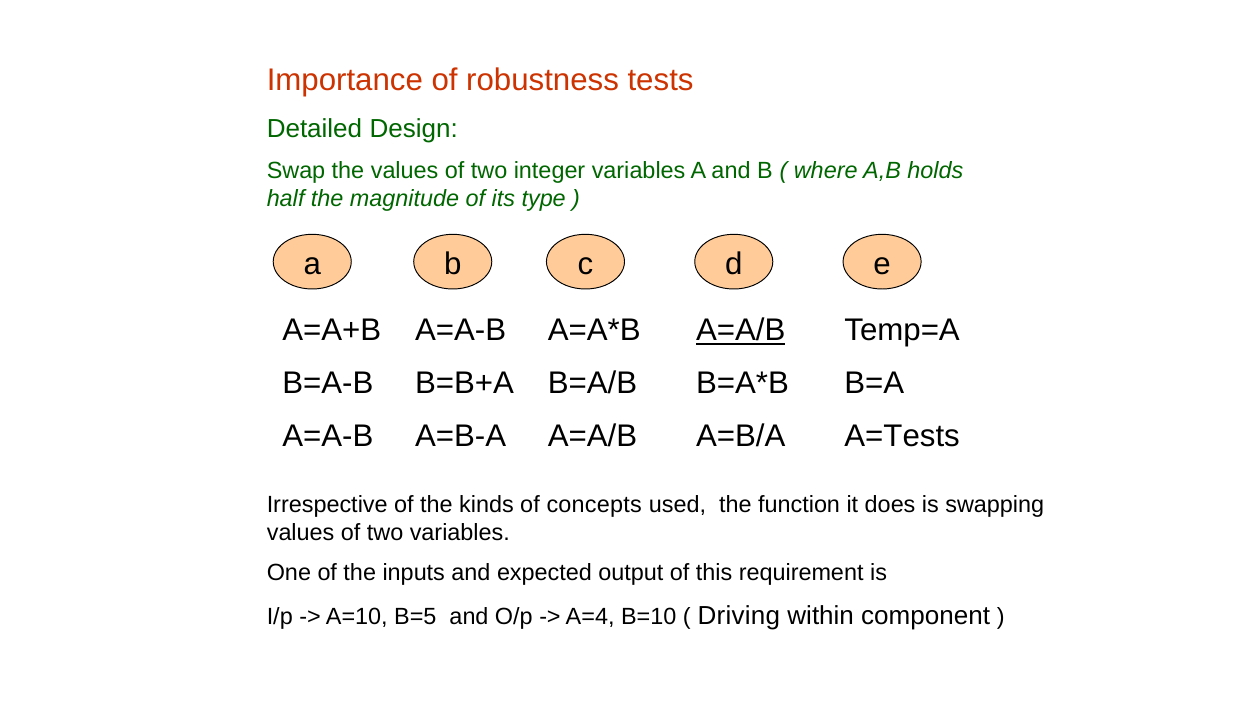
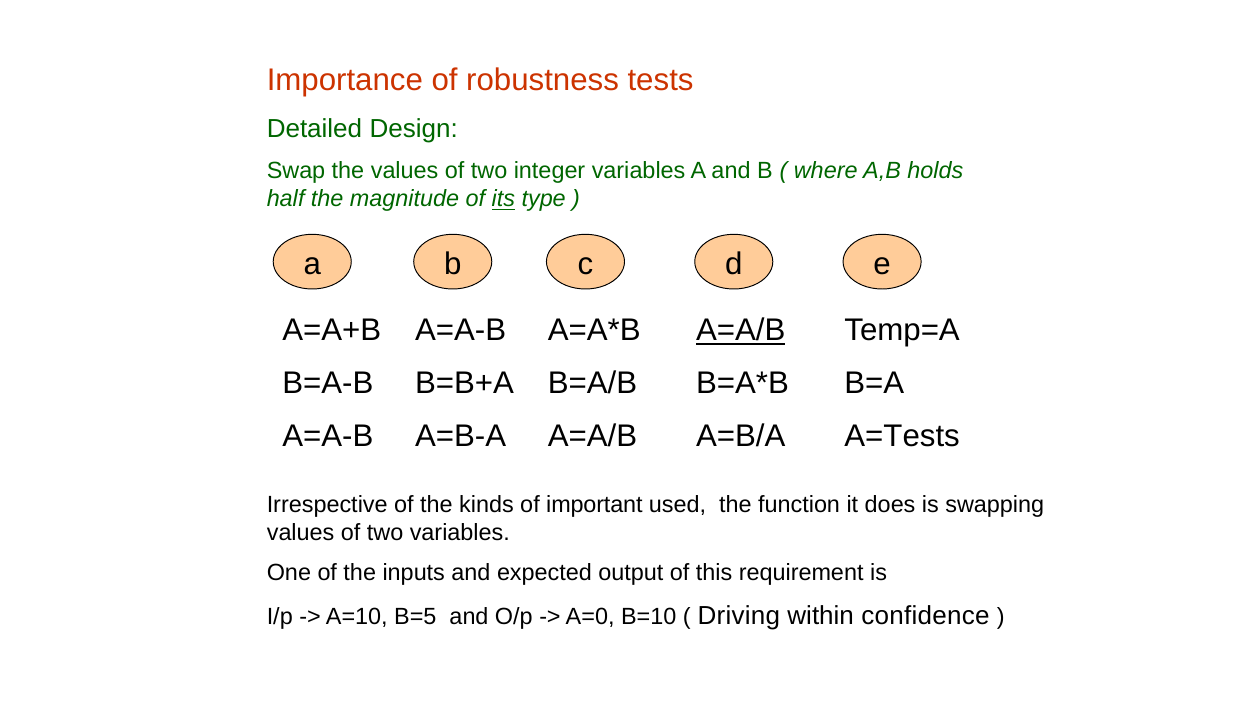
its underline: none -> present (503, 199)
concepts: concepts -> important (594, 504)
A=4: A=4 -> A=0 (590, 616)
component: component -> confidence (925, 615)
